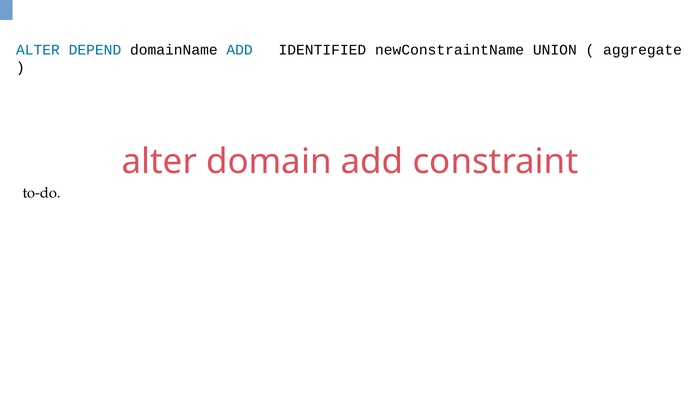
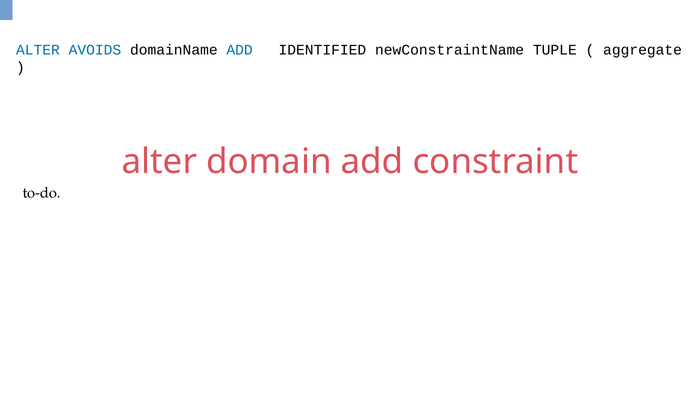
DEPEND: DEPEND -> AVOIDS (95, 50)
UNION: UNION -> TUPLE (555, 50)
